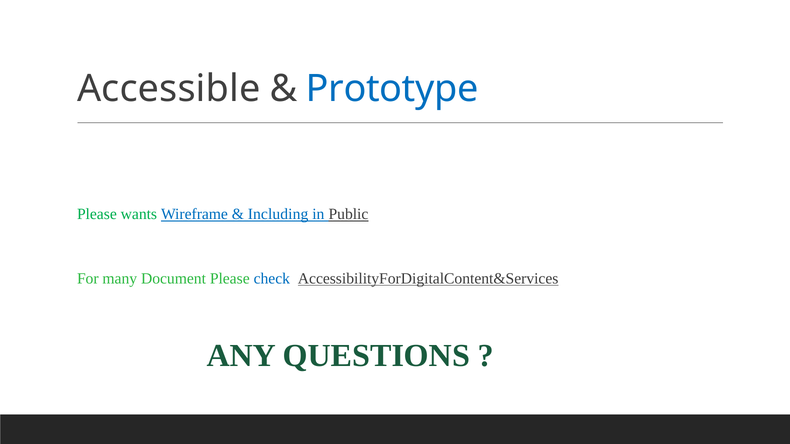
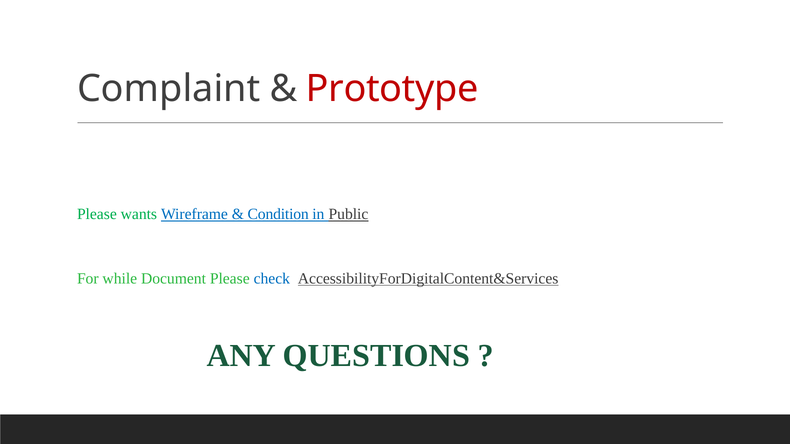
Accessible: Accessible -> Complaint (169, 89)
Prototype colour: blue -> red (392, 89)
Including: Including -> Condition (278, 214)
many: many -> while (120, 279)
